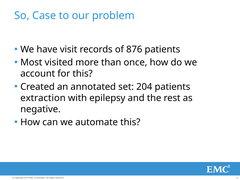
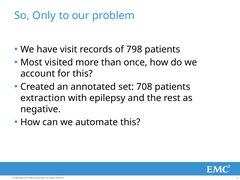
Case: Case -> Only (44, 16)
876: 876 -> 798 (134, 49)
204: 204 -> 708 (144, 87)
